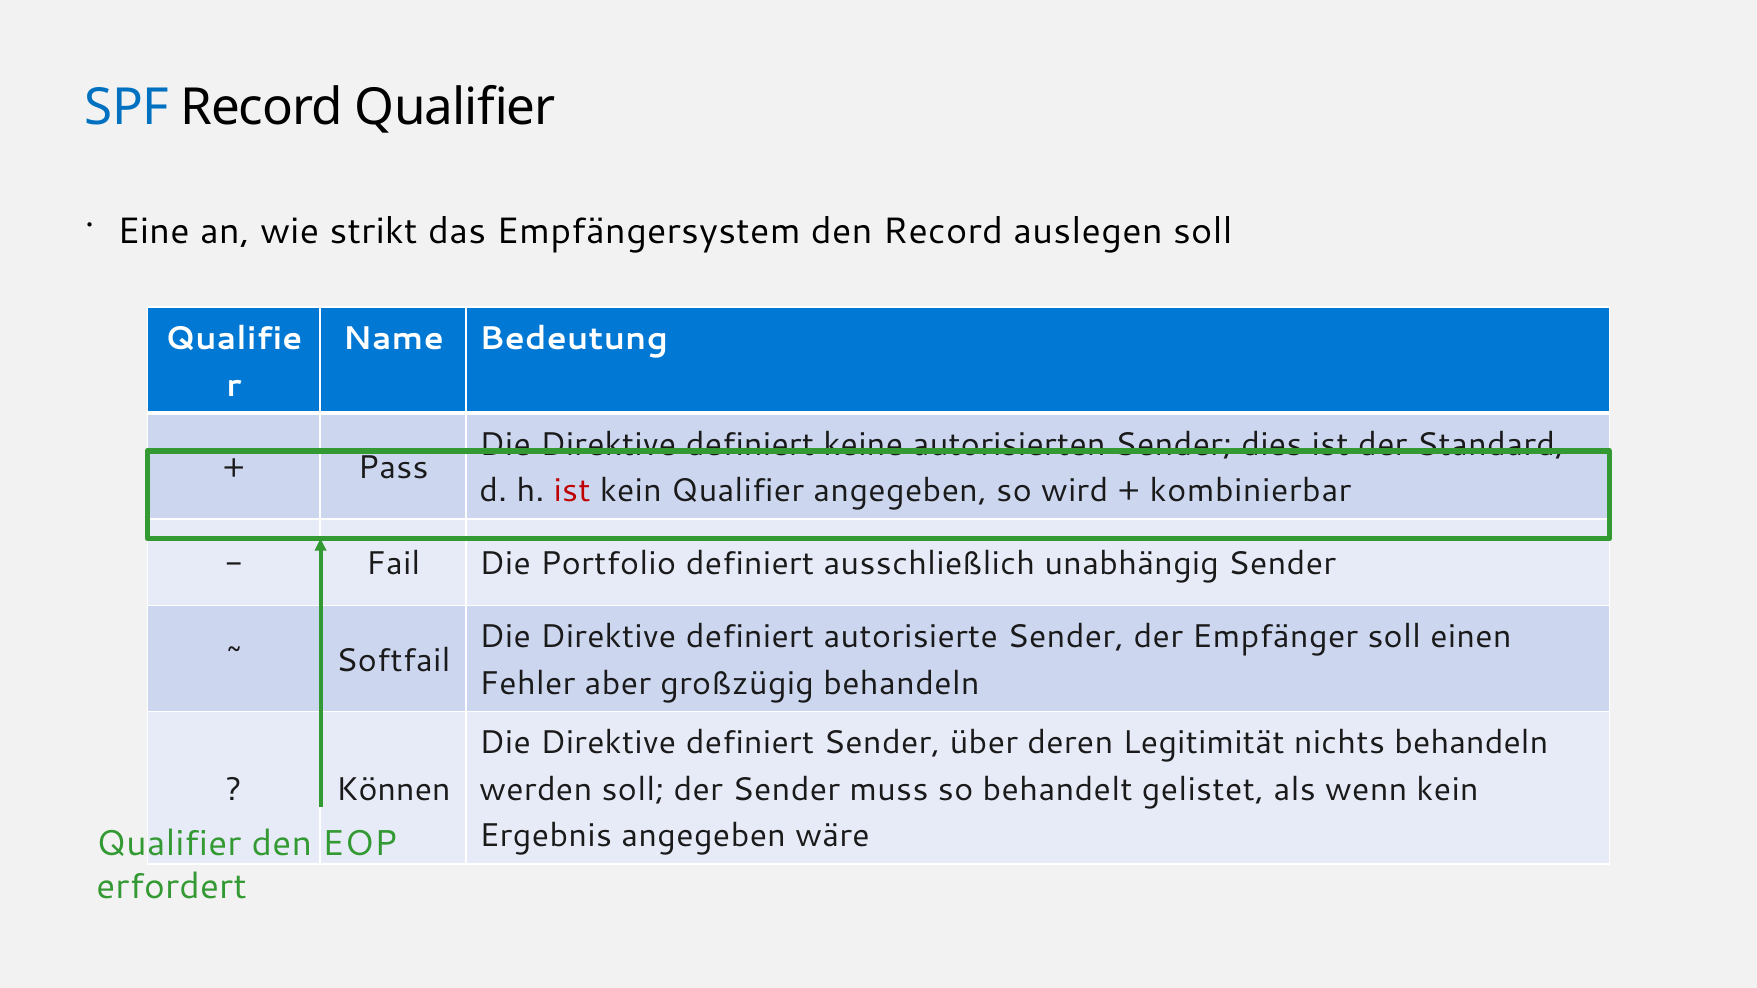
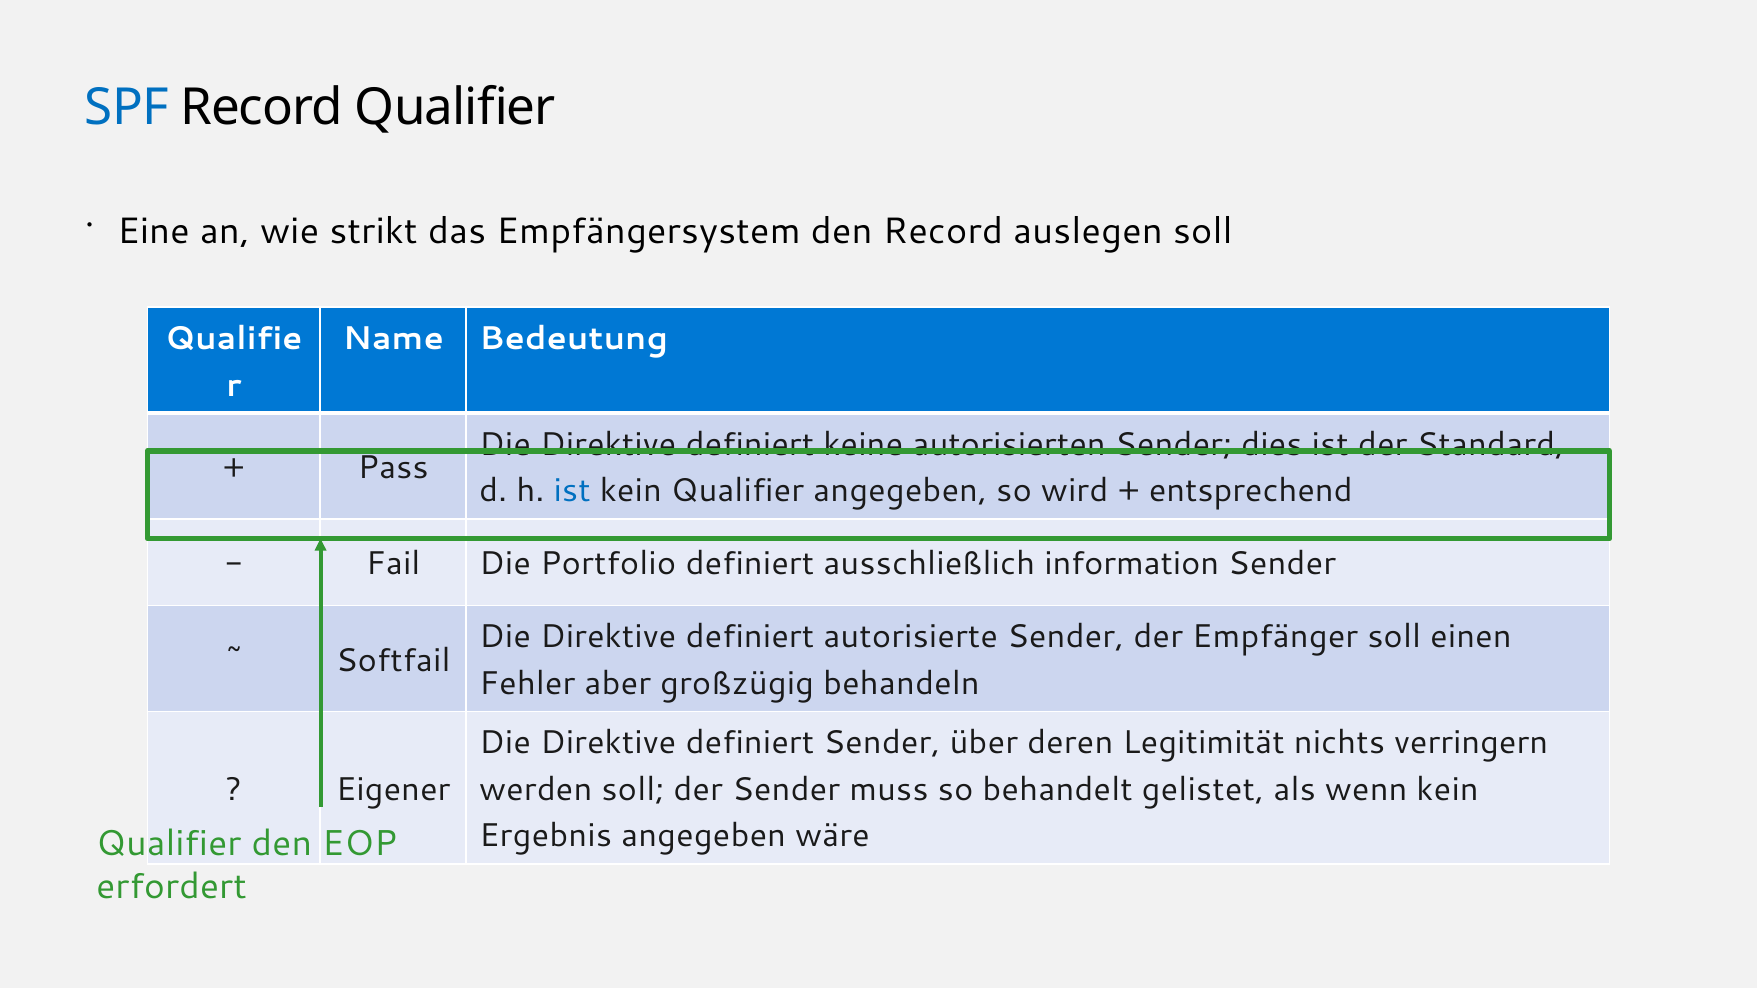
ist colour: red -> blue (572, 491)
kombinierbar: kombinierbar -> entsprechend (1251, 491)
unabhängig: unabhängig -> information (1132, 564)
nichts behandeln: behandeln -> verringern (1471, 743)
Können: Können -> Eigener (393, 790)
